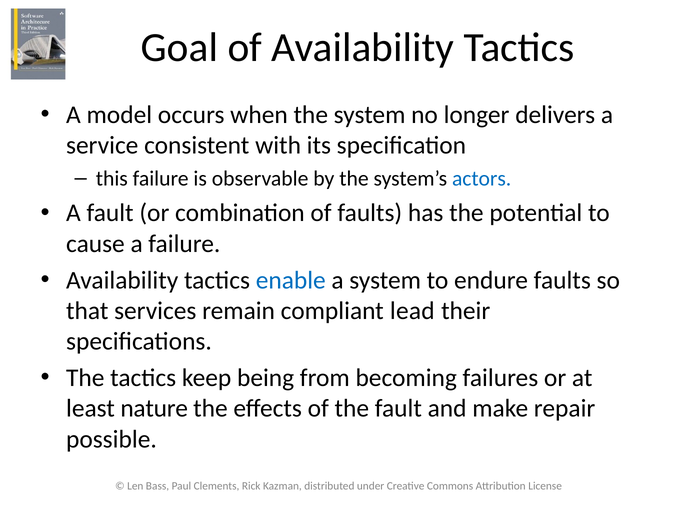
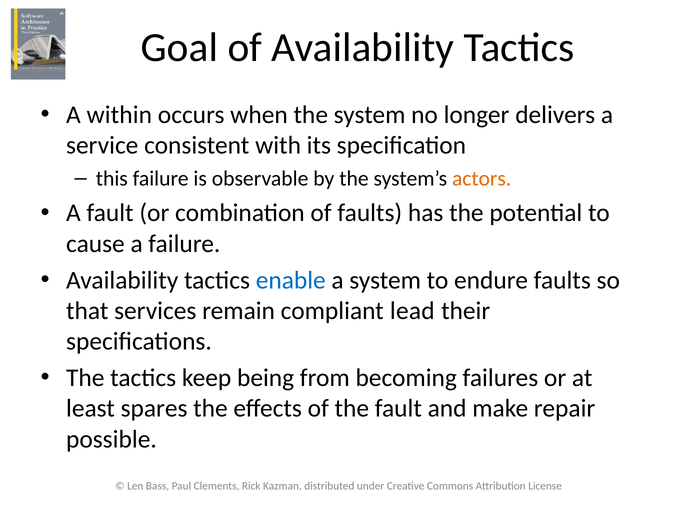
model: model -> within (119, 114)
actors colour: blue -> orange (482, 178)
nature: nature -> spares (154, 408)
